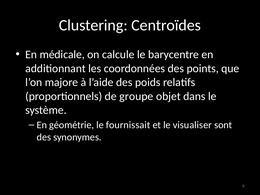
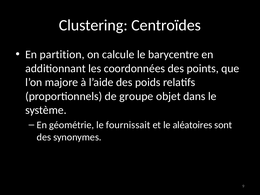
médicale: médicale -> partition (62, 55)
visualiser: visualiser -> aléatoires (192, 125)
